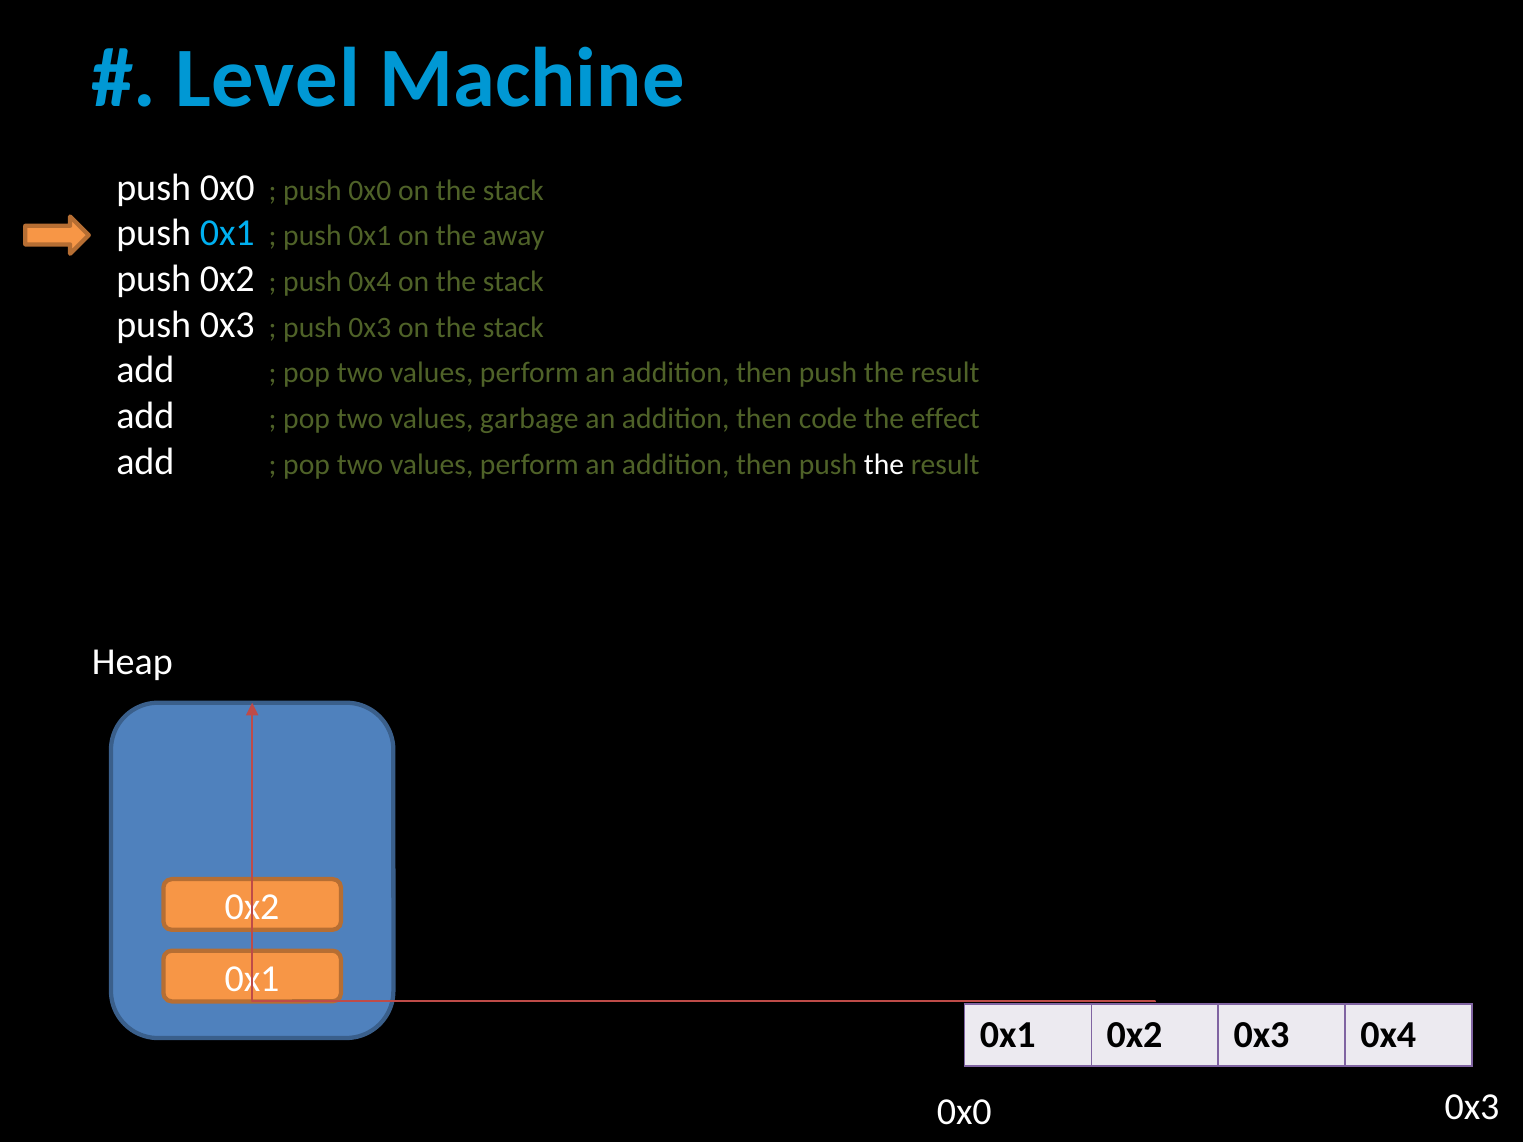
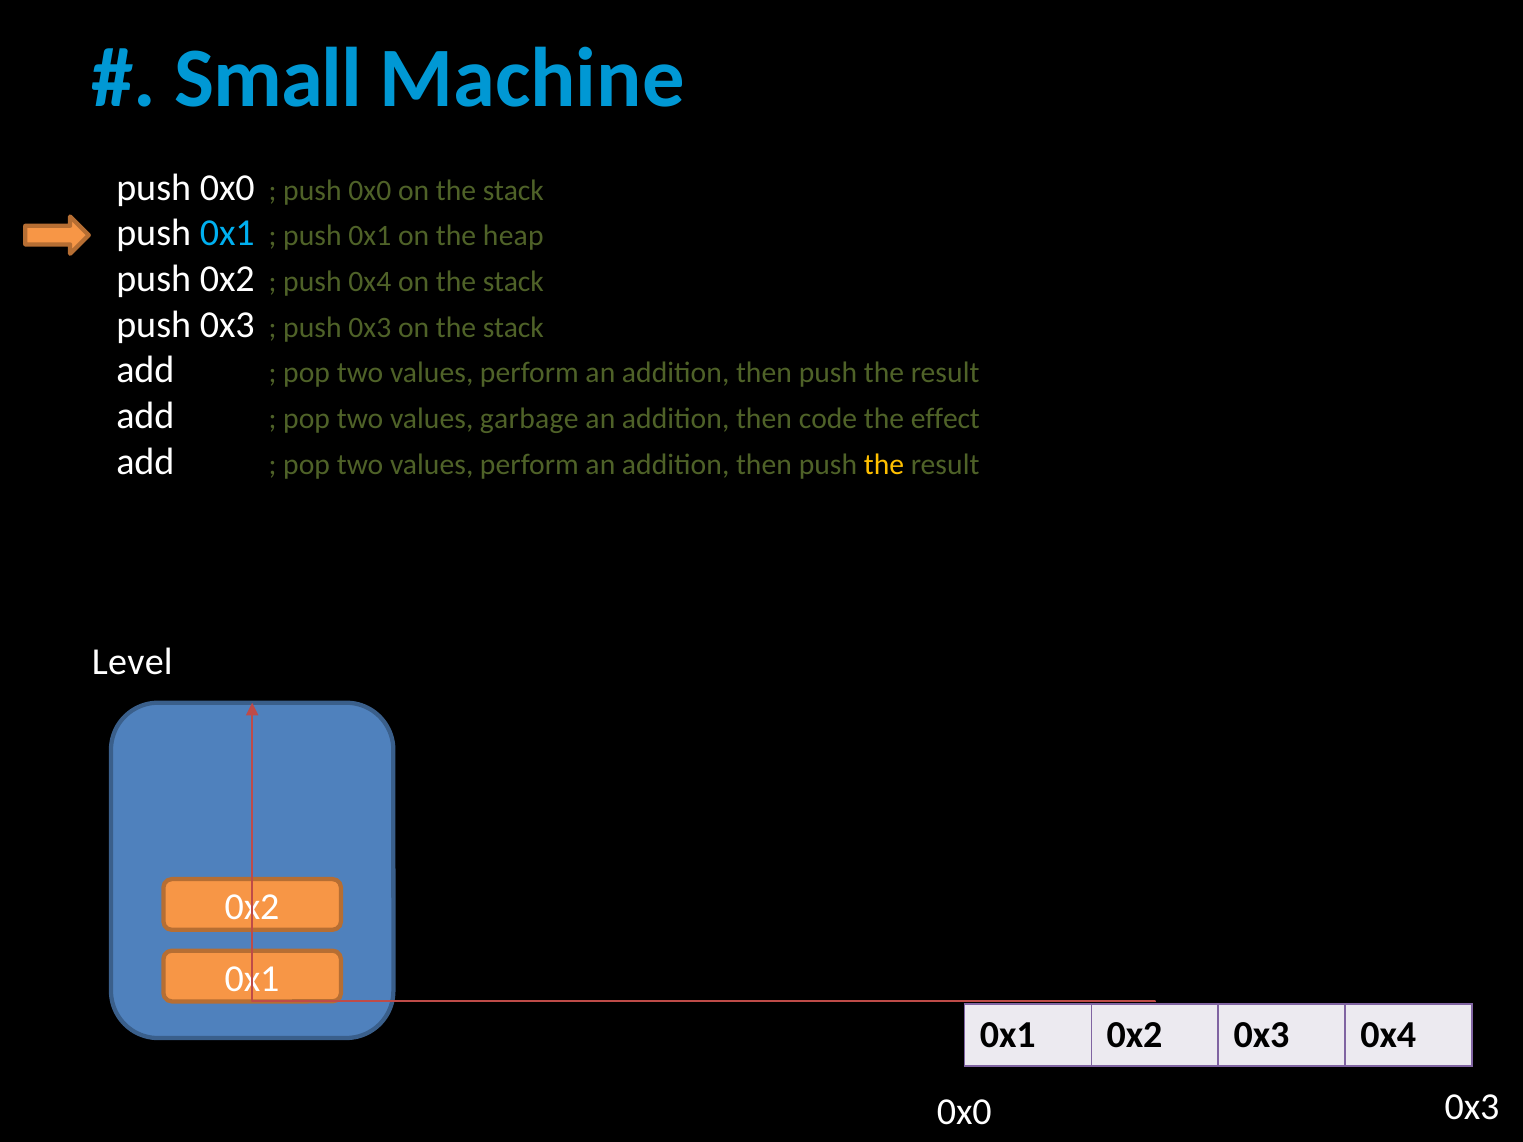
Level: Level -> Small (268, 78)
away: away -> heap (513, 236)
the colour: white -> yellow (884, 465)
Heap: Heap -> Level (132, 662)
